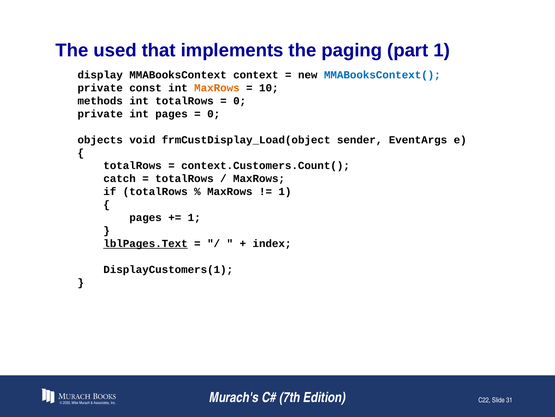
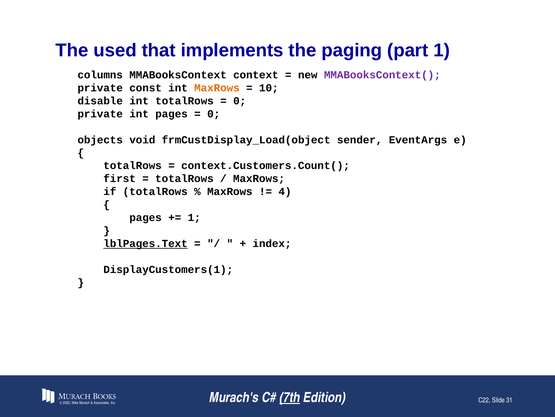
display: display -> columns (100, 75)
MMABooksContext( colour: blue -> purple (382, 75)
methods: methods -> disable (100, 101)
catch: catch -> first (120, 178)
1: 1 -> 4 (285, 191)
7th underline: none -> present (290, 397)
